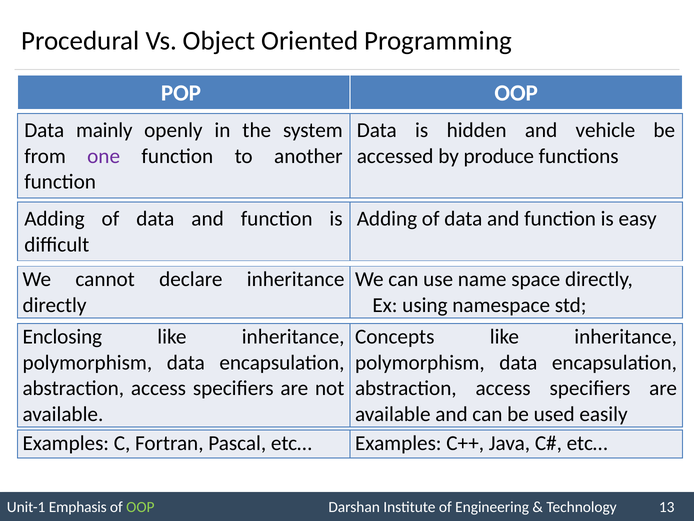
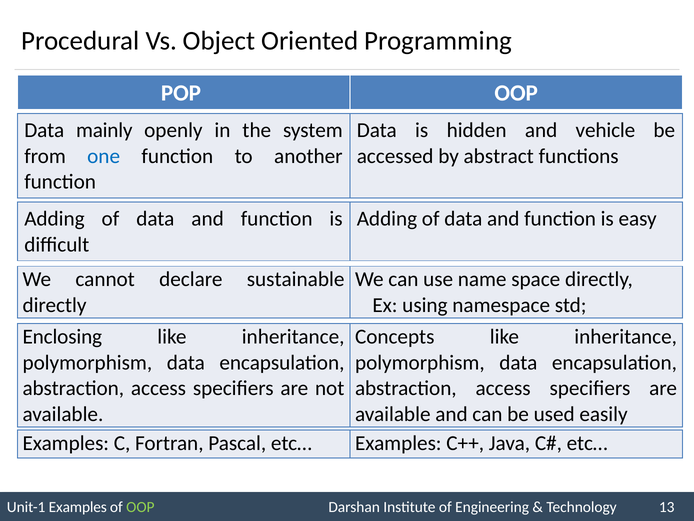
one colour: purple -> blue (104, 156)
produce: produce -> abstract (499, 156)
declare inheritance: inheritance -> sustainable (296, 279)
Emphasis: Emphasis -> Examples (78, 507)
